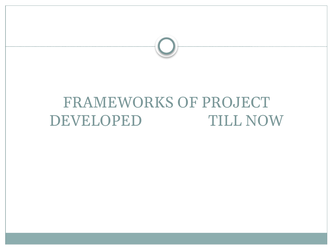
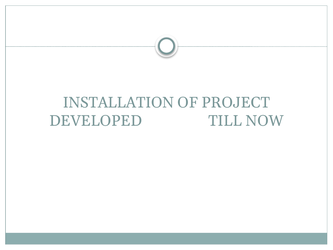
FRAMEWORKS: FRAMEWORKS -> INSTALLATION (118, 102)
